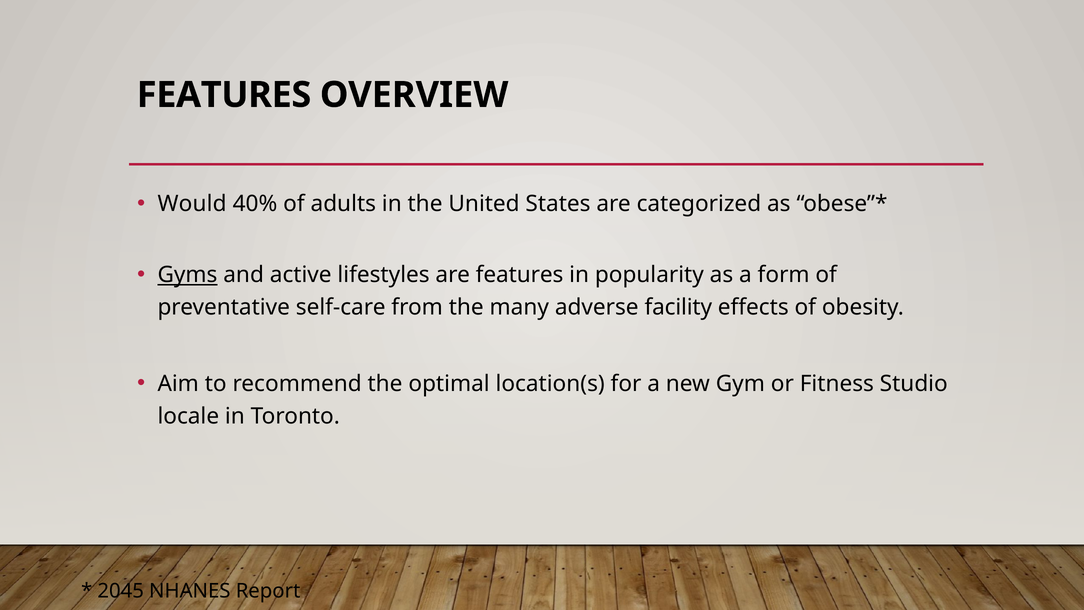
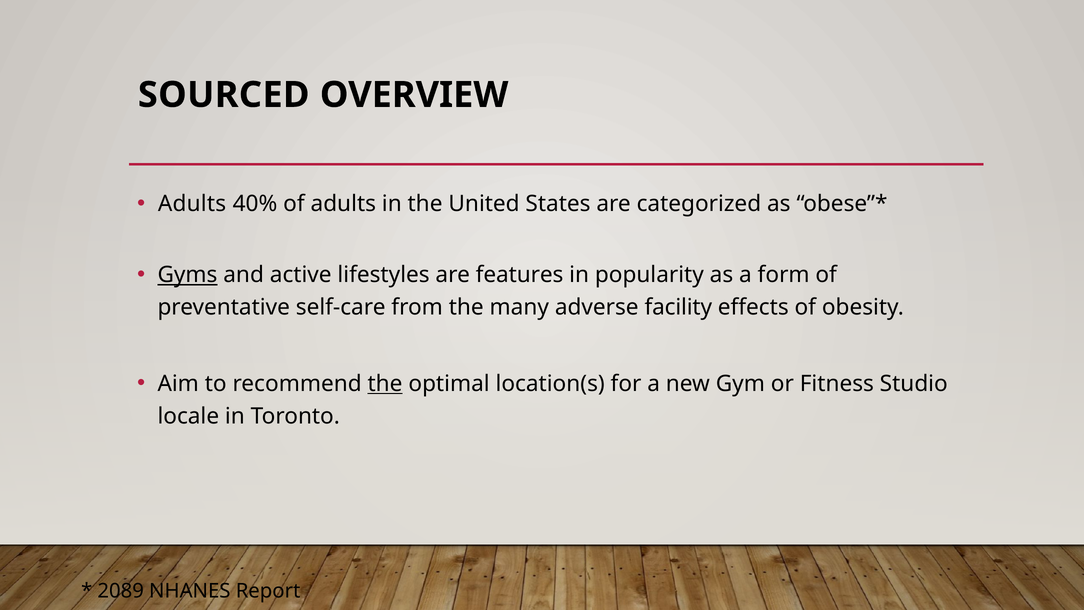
FEATURES: FEATURES -> SOURCED (224, 95)
Would: Would -> Adults (192, 204)
the underline: none -> present (385, 384)
2045: 2045 -> 2089 (121, 591)
